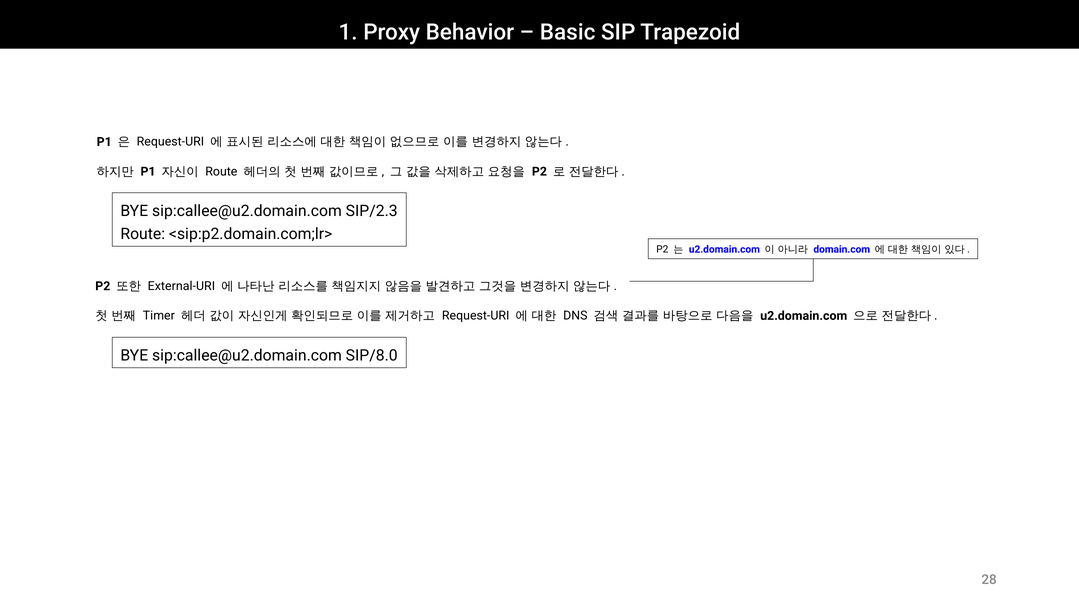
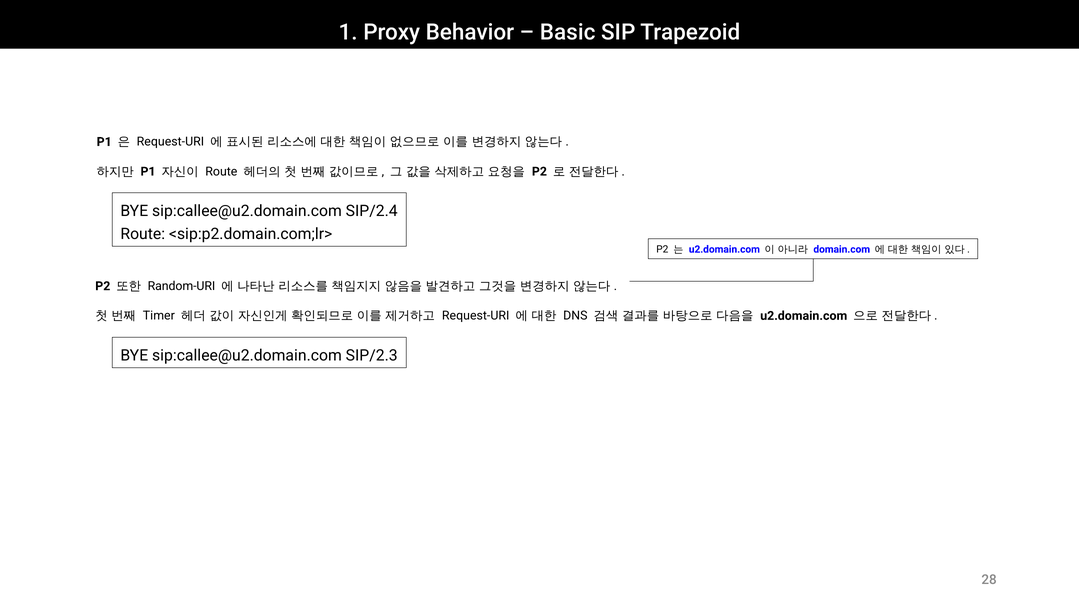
SIP/2.3: SIP/2.3 -> SIP/2.4 (372, 211)
External-URI: External-URI -> Random-URI (181, 286)
SIP/8.0: SIP/8.0 -> SIP/2.3 (372, 355)
